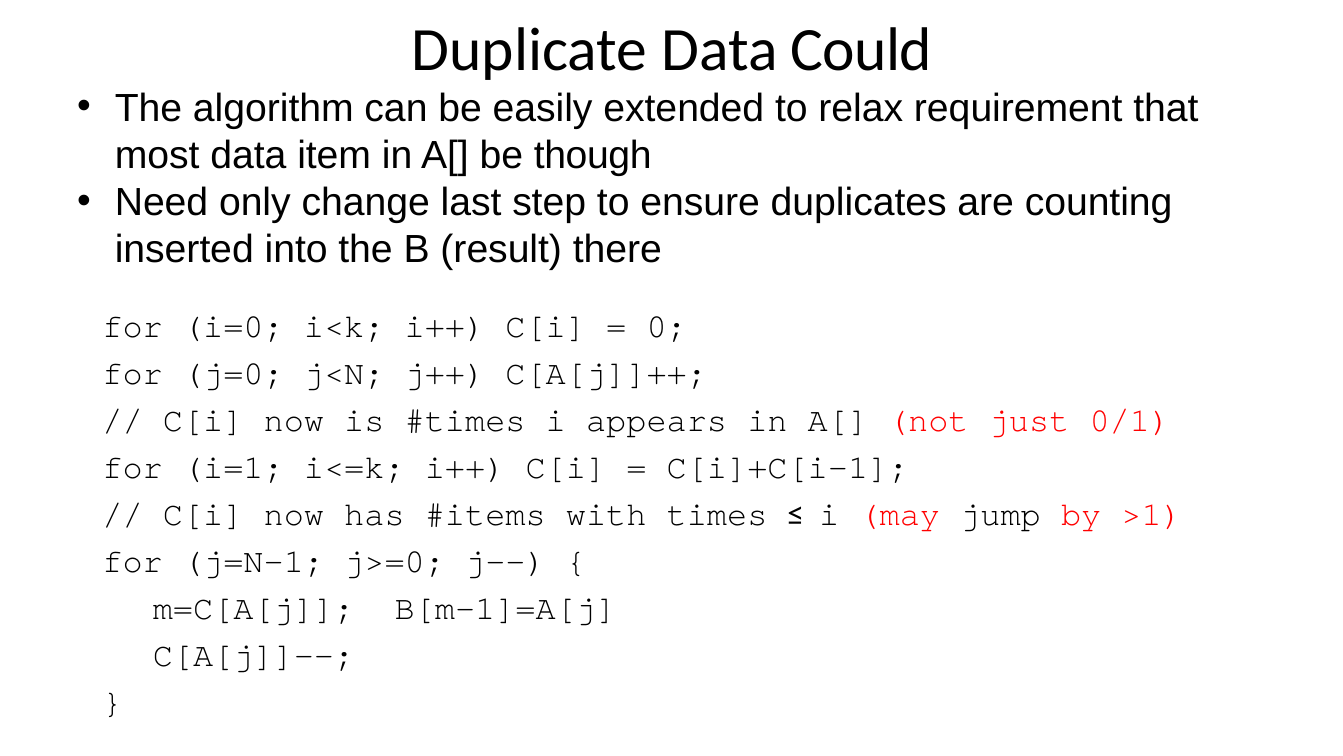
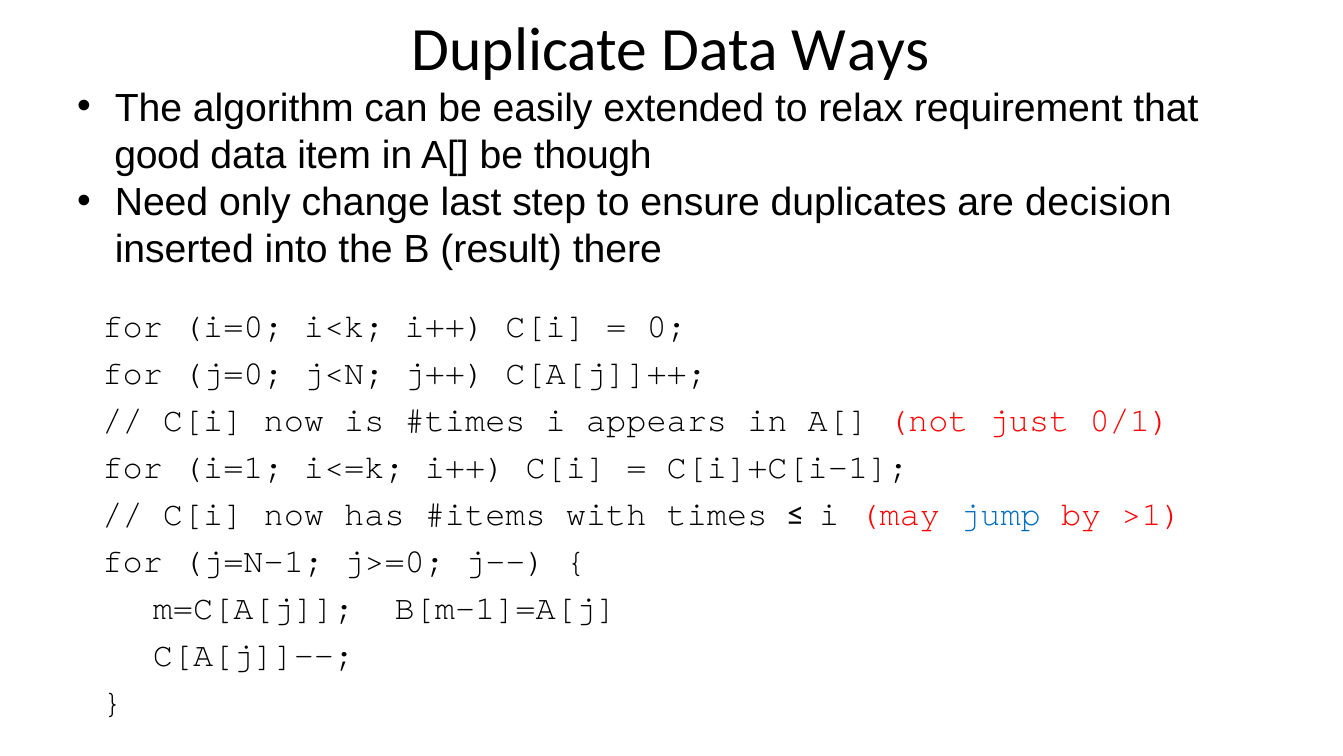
Could: Could -> Ways (861, 50)
most: most -> good (157, 155)
counting: counting -> decision (1098, 202)
jump colour: black -> blue (1001, 514)
